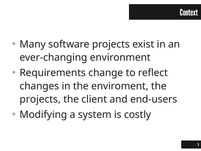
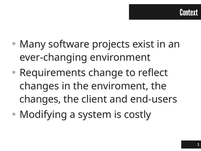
projects: projects -> changes (40, 99)
